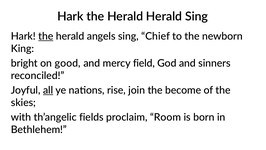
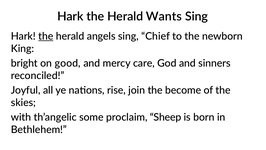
Herald Herald: Herald -> Wants (164, 16)
field: field -> care (144, 63)
all underline: present -> none (48, 90)
fields: fields -> some (91, 117)
Room: Room -> Sheep (166, 117)
